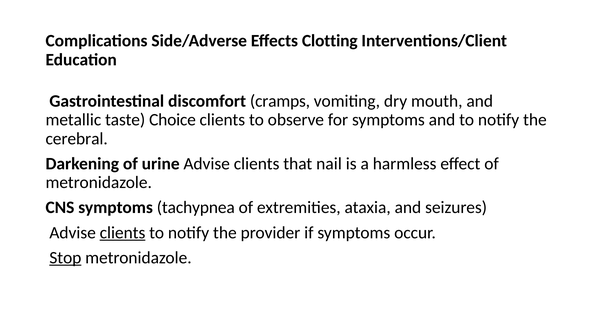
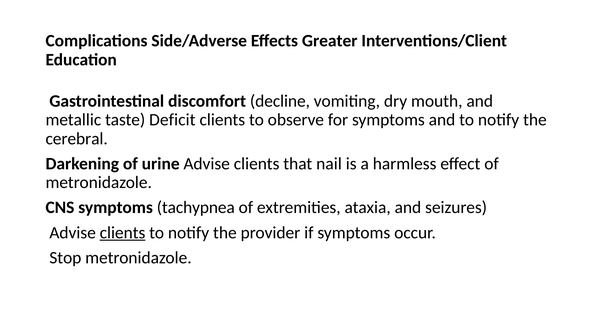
Clotting: Clotting -> Greater (330, 41)
cramps: cramps -> decline (280, 101)
Choice: Choice -> Deficit (172, 120)
Stop underline: present -> none (65, 257)
